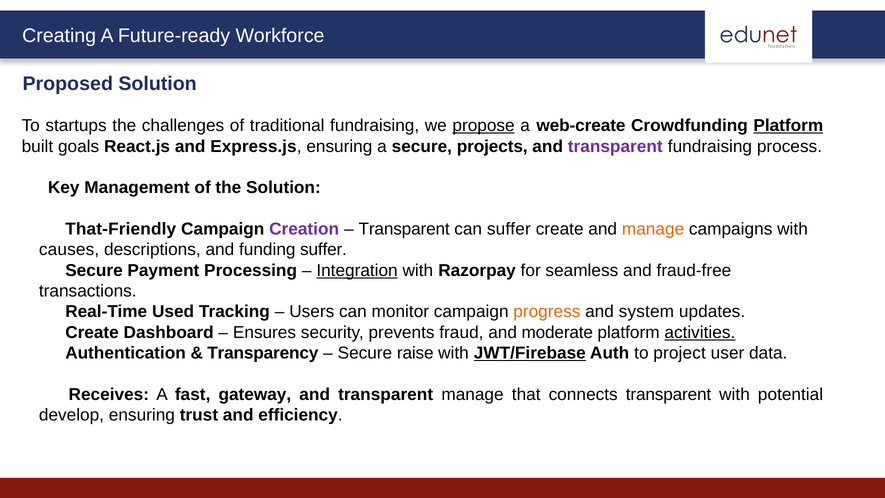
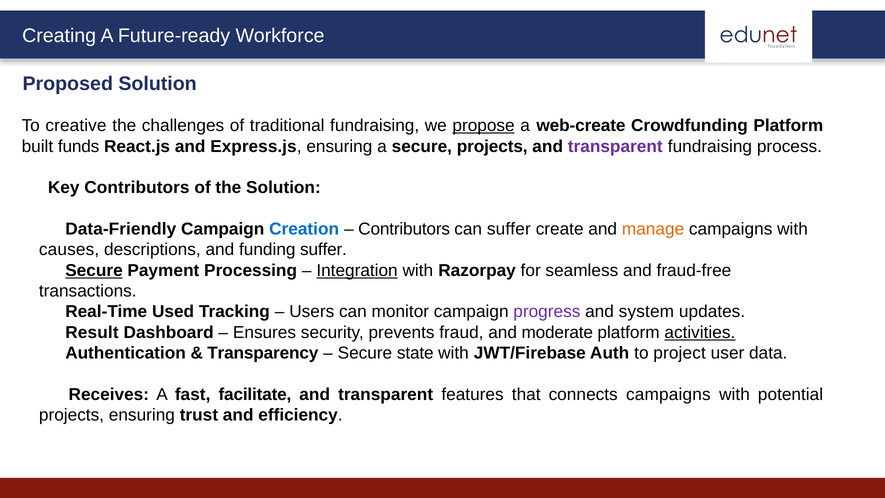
startups: startups -> creative (76, 126)
Platform underline: present -> none (788, 126)
goals: goals -> funds (79, 146)
Key Management: Management -> Contributors (137, 188)
That-Friendly: That-Friendly -> Data-Friendly (121, 229)
Creation colour: purple -> blue (304, 229)
Transparent: Transparent -> Contributors (404, 229)
Secure underline: none -> present (94, 270)
progress colour: orange -> purple (547, 312)
Create: Create -> Result (92, 332)
raise: raise -> state (415, 353)
JWT/Firebase underline: present -> none (530, 353)
gateway: gateway -> facilitate (255, 394)
transparent manage: manage -> features (473, 394)
connects transparent: transparent -> campaigns (668, 394)
develop: develop -> projects (71, 415)
